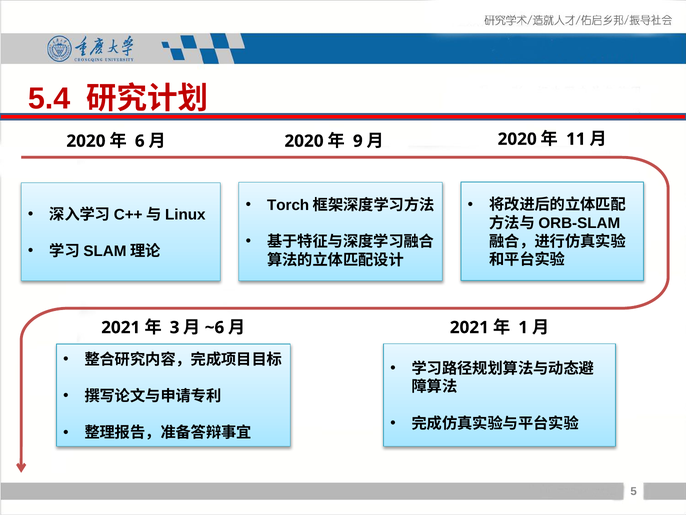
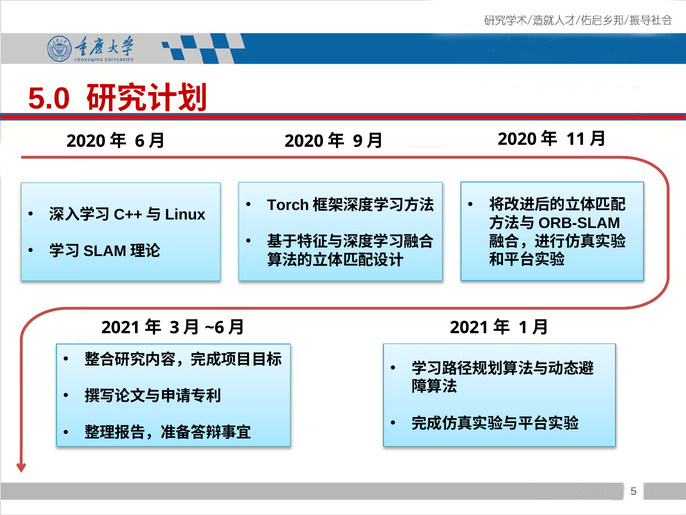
5.4: 5.4 -> 5.0 (49, 99)
